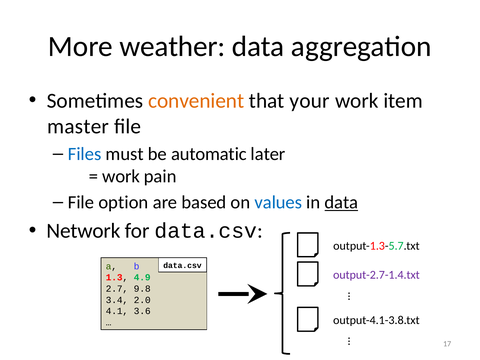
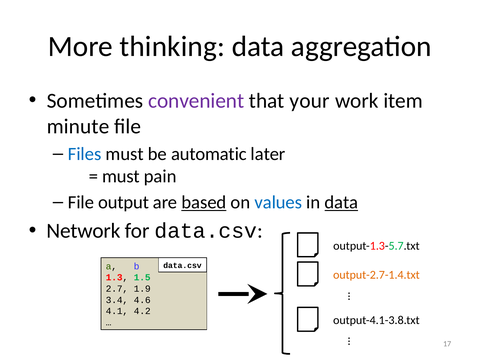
weather: weather -> thinking (172, 46)
convenient colour: orange -> purple (196, 101)
master: master -> minute (78, 126)
work: work -> must (121, 176)
option: option -> output (124, 202)
based underline: none -> present (204, 202)
output-2.7-1.4.txt colour: purple -> orange (376, 275)
4.9: 4.9 -> 1.5 (142, 278)
9.8: 9.8 -> 1.9 (142, 289)
2.0: 2.0 -> 4.6 (142, 300)
3.6: 3.6 -> 4.2 (142, 311)
